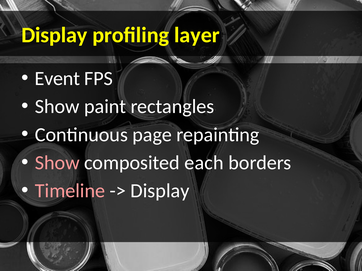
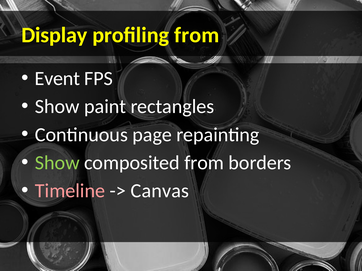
profiling layer: layer -> from (197, 35)
Show colour: pink -> light green (57, 163)
composited each: each -> from (204, 163)
Display: Display -> Canvas (160, 191)
